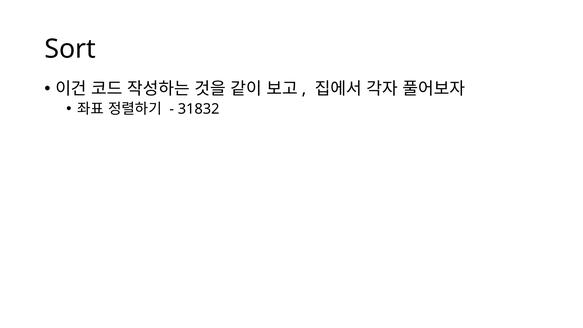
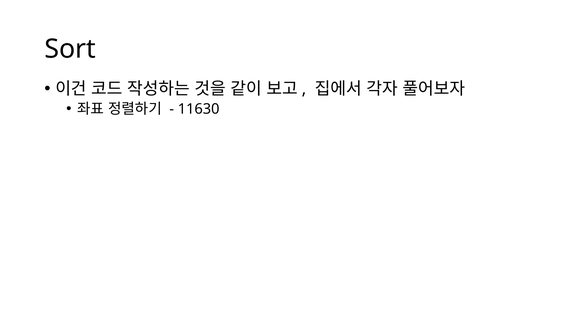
31832: 31832 -> 11630 (199, 109)
